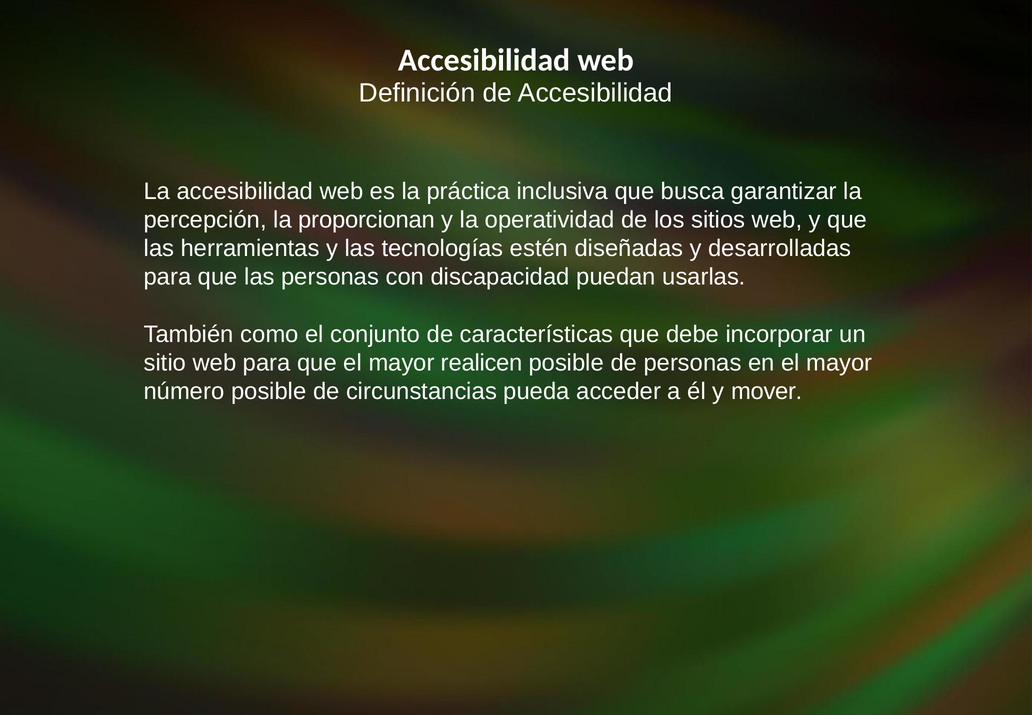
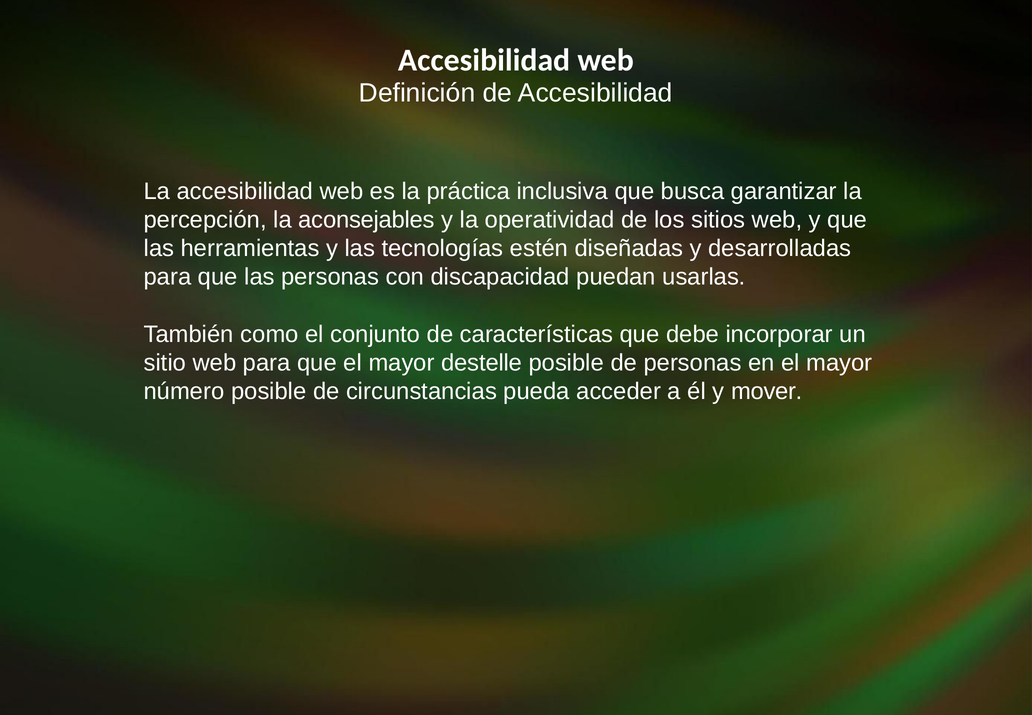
proporcionan: proporcionan -> aconsejables (367, 220)
realicen: realicen -> destelle (482, 363)
